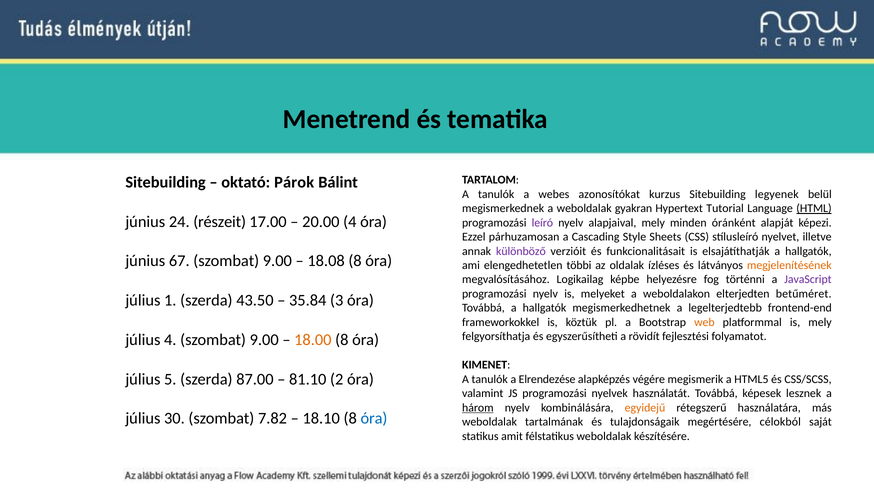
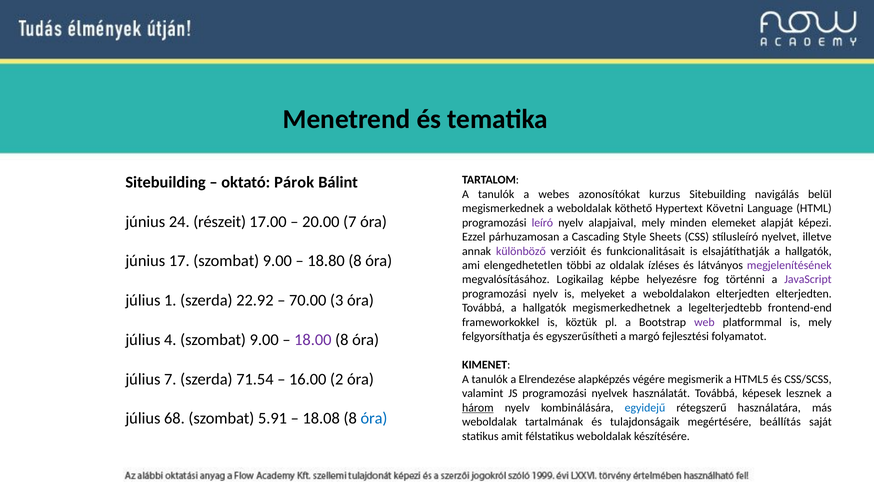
legyenek: legyenek -> navigálás (777, 194)
gyakran: gyakran -> köthető (634, 208)
Tutorial: Tutorial -> Követni (725, 208)
HTML underline: present -> none (814, 208)
20.00 4: 4 -> 7 (350, 221)
óránként: óránként -> elemeket (734, 222)
67: 67 -> 17 (179, 261)
18.08: 18.08 -> 18.80 (326, 261)
megjelenítésének colour: orange -> purple (789, 265)
elterjedten betűméret: betűméret -> elterjedten (804, 294)
43.50: 43.50 -> 22.92 (255, 300)
35.84: 35.84 -> 70.00 (308, 300)
web colour: orange -> purple (704, 322)
rövidít: rövidít -> margó (644, 336)
18.00 colour: orange -> purple (313, 339)
július 5: 5 -> 7 (170, 379)
87.00: 87.00 -> 71.54 (255, 379)
81.10: 81.10 -> 16.00 (308, 379)
egyidejű colour: orange -> blue (645, 407)
30: 30 -> 68 (174, 418)
7.82: 7.82 -> 5.91 (273, 418)
18.10: 18.10 -> 18.08 (321, 418)
célokból: célokból -> beállítás (780, 422)
